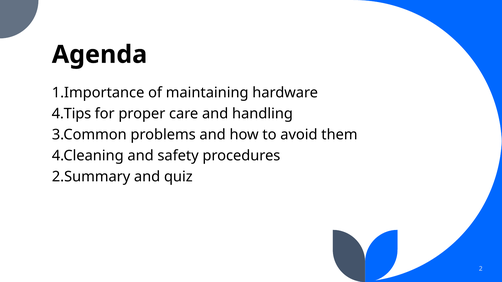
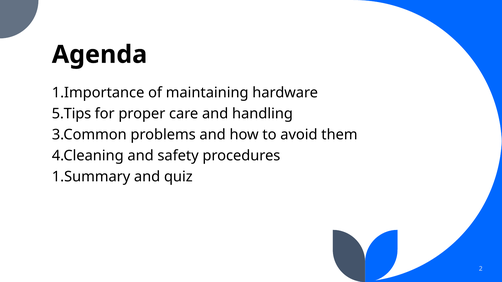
4.Tips: 4.Tips -> 5.Tips (71, 114)
2.Summary: 2.Summary -> 1.Summary (91, 177)
